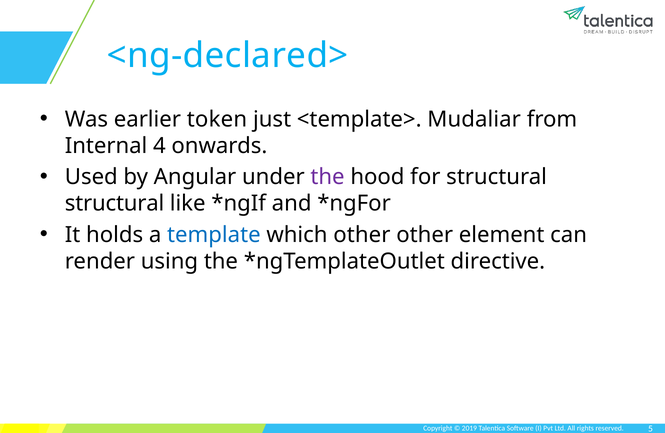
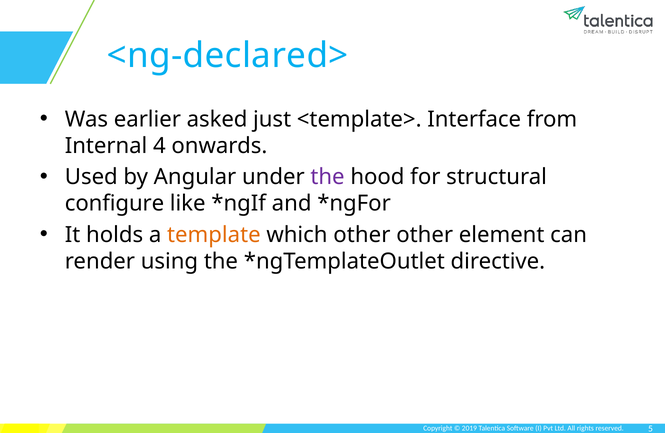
token: token -> asked (217, 119)
Mudaliar: Mudaliar -> Interface (474, 119)
structural: structural -> configure (115, 203)
template colour: blue -> orange (214, 234)
